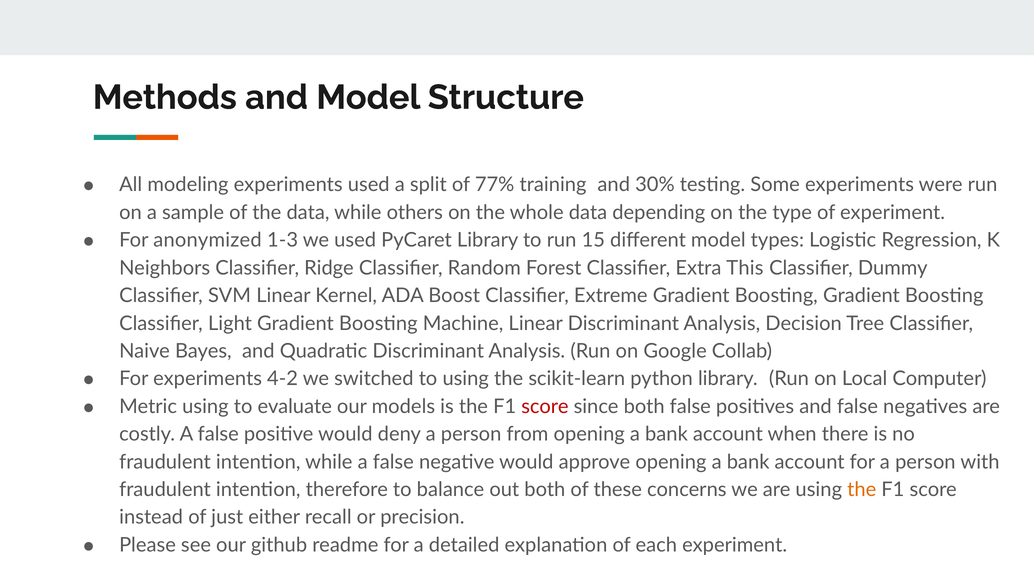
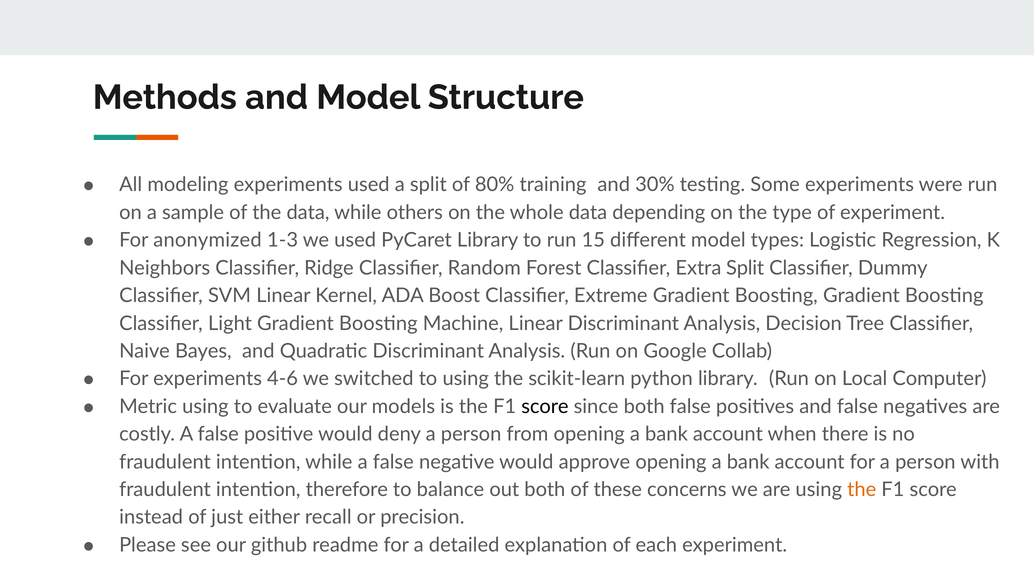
77%: 77% -> 80% (495, 185)
Extra This: This -> Split (745, 268)
4-2: 4-2 -> 4-6 (283, 378)
score colour: red -> black (545, 406)
